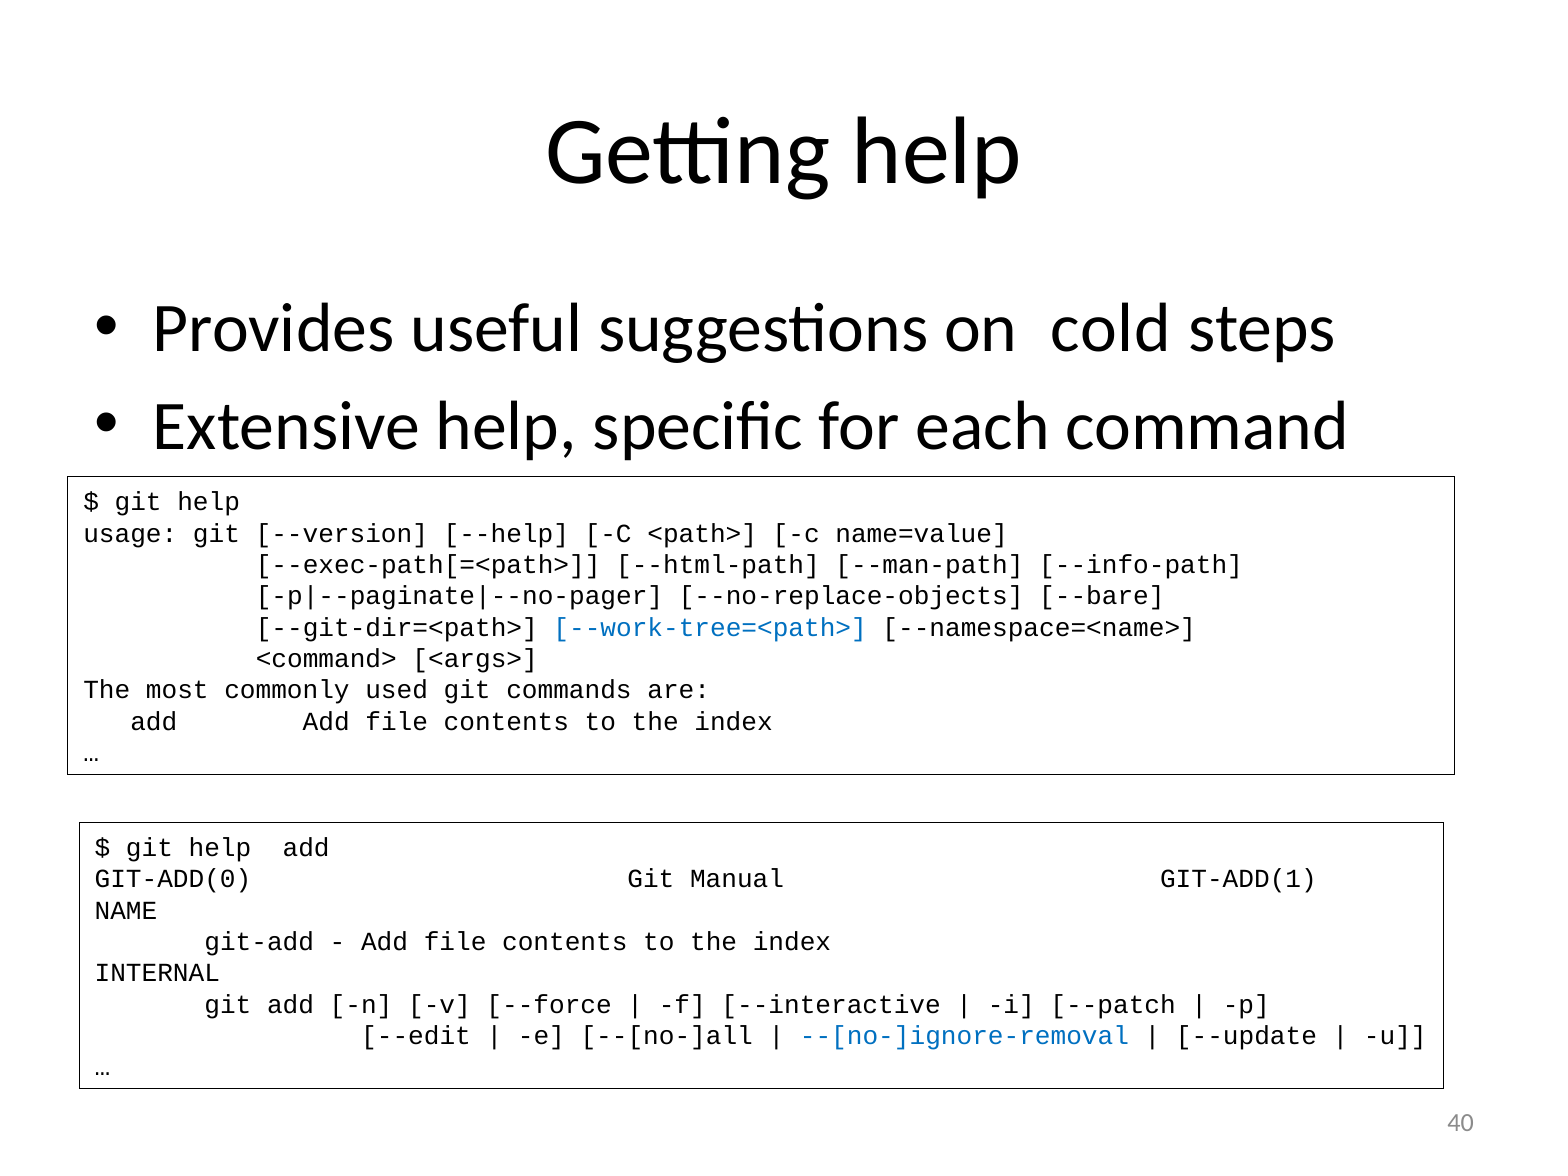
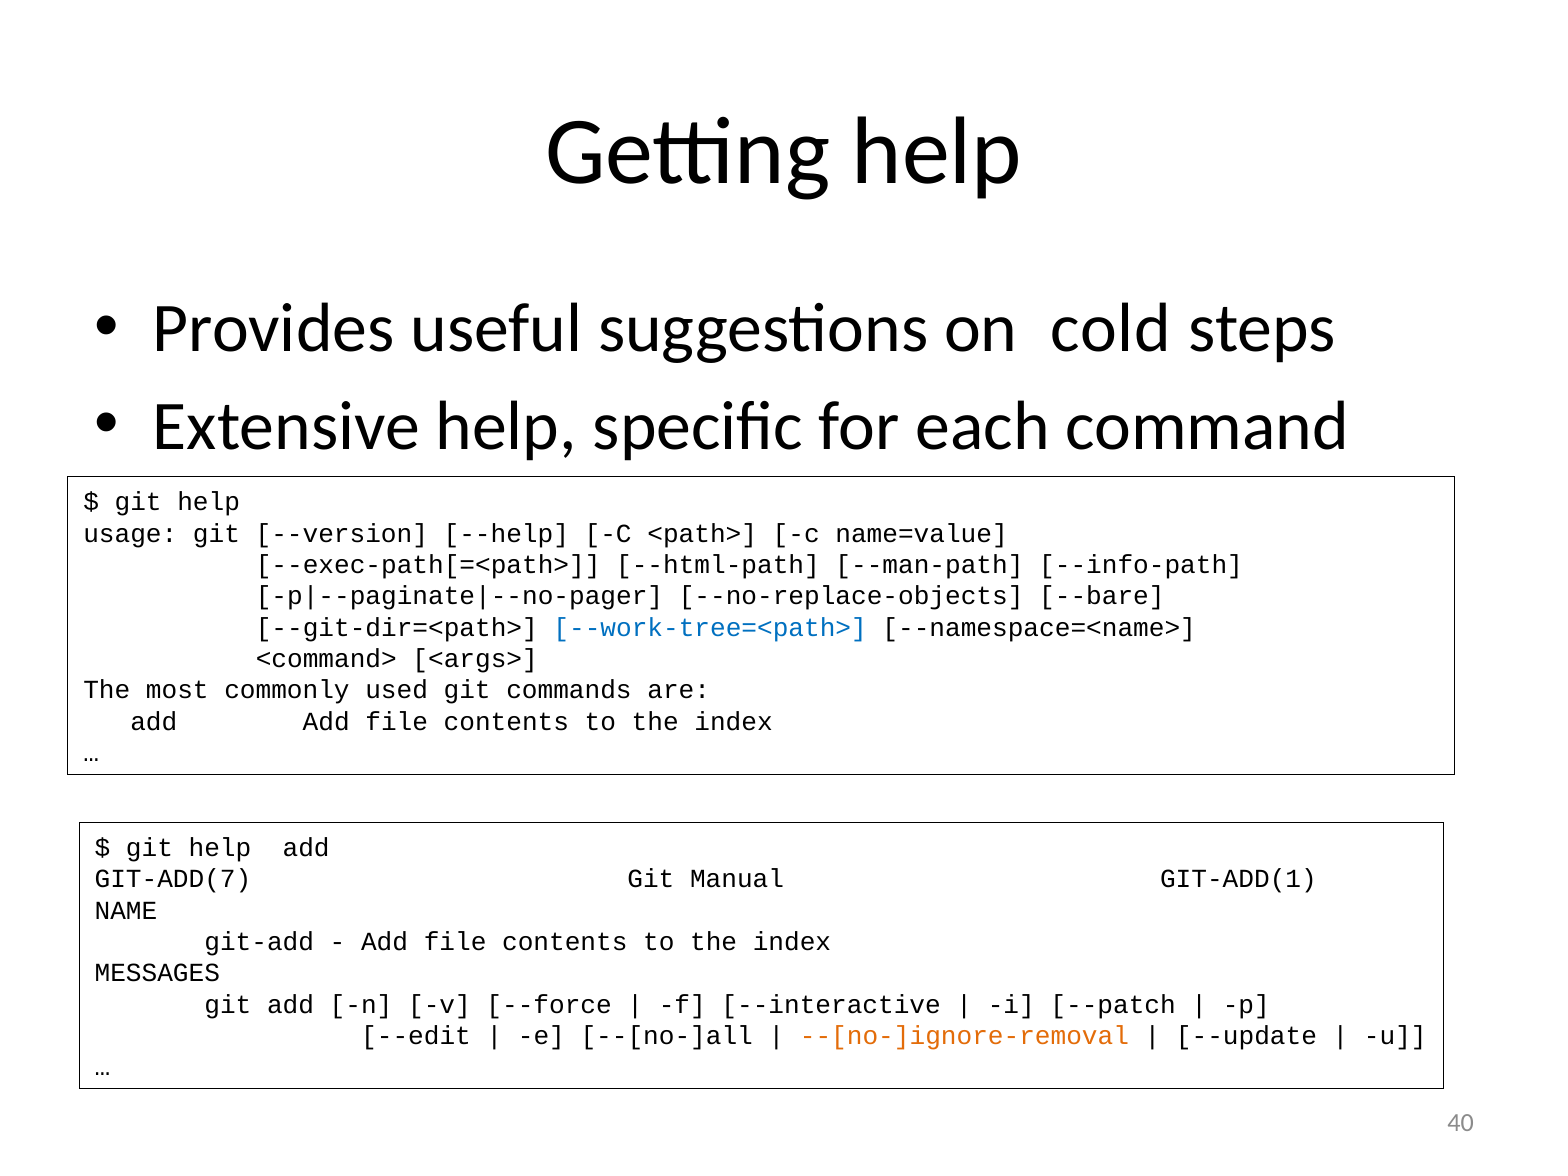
GIT-ADD(0: GIT-ADD(0 -> GIT-ADD(7 (173, 879)
INTERNAL: INTERNAL -> MESSAGES (157, 973)
--[no-]ignore-removal colour: blue -> orange (964, 1036)
